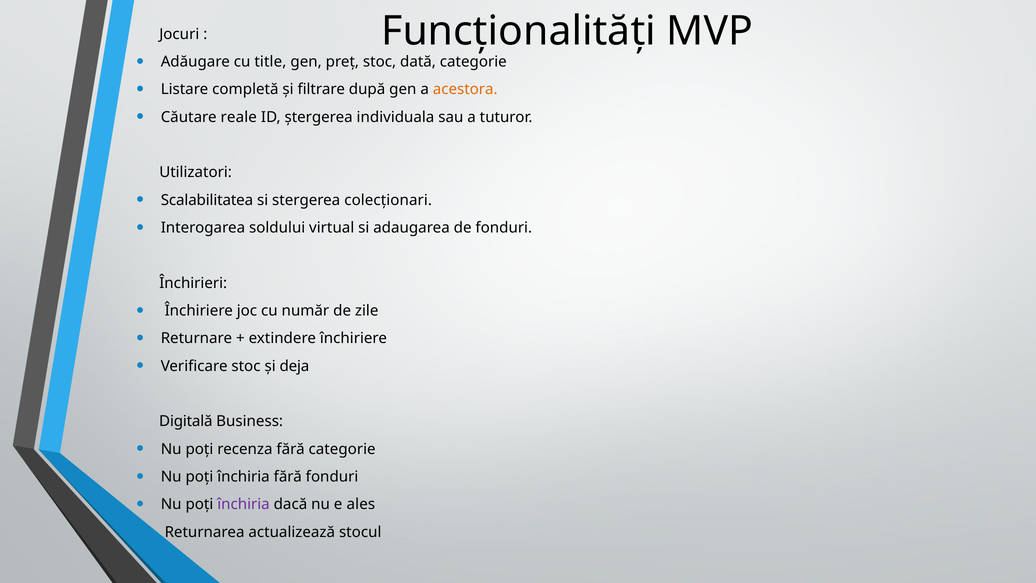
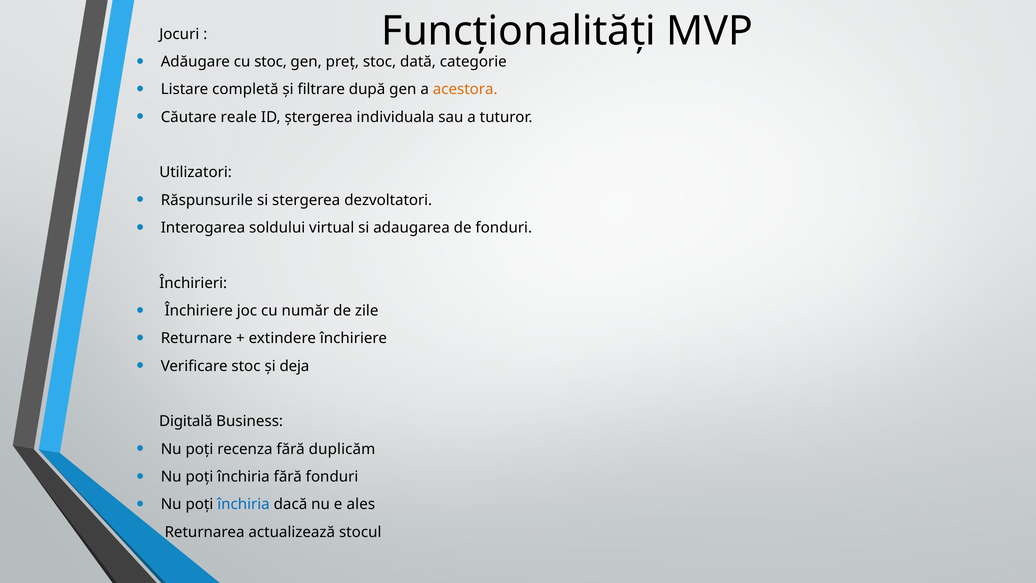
cu title: title -> stoc (271, 62)
Scalabilitatea: Scalabilitatea -> Răspunsurile (207, 200)
colecționari: colecționari -> dezvoltatori (388, 200)
fără categorie: categorie -> duplicăm (342, 449)
închiria colour: purple -> blue (244, 504)
